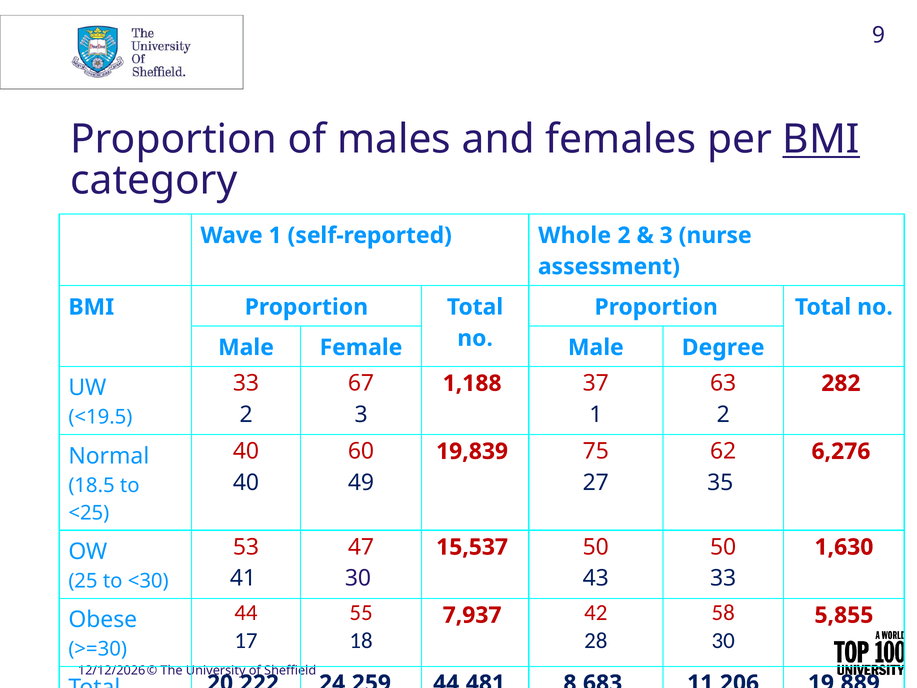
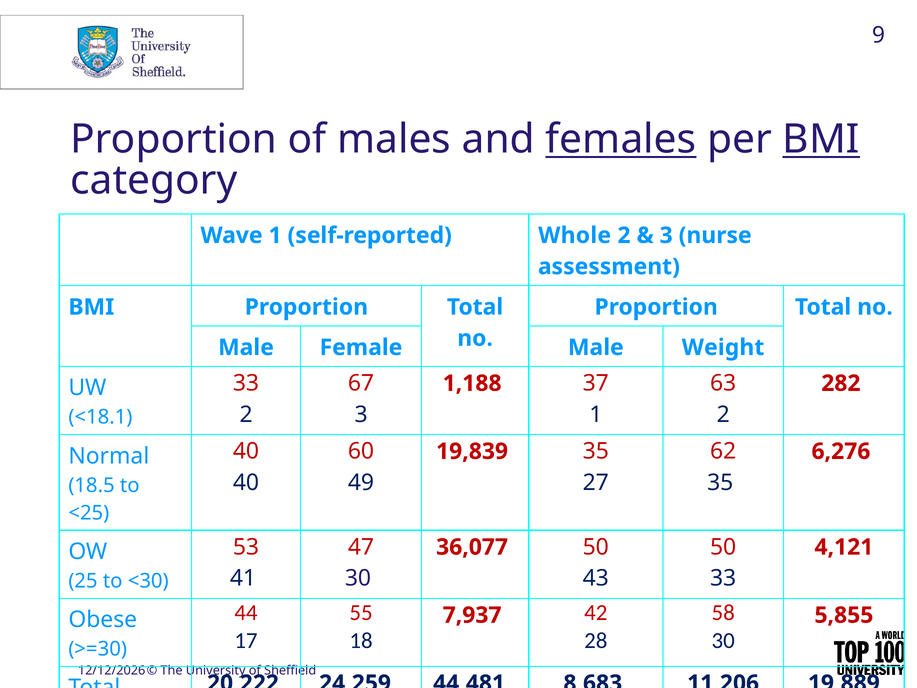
females underline: none -> present (621, 139)
Degree: Degree -> Weight (723, 347)
<19.5: <19.5 -> <18.1 (100, 417)
19,839 75: 75 -> 35 (596, 451)
15,537: 15,537 -> 36,077 (472, 547)
1,630: 1,630 -> 4,121 (844, 547)
